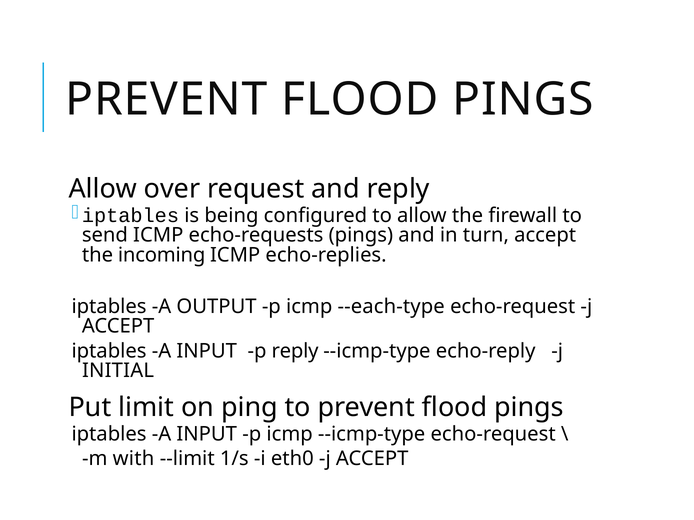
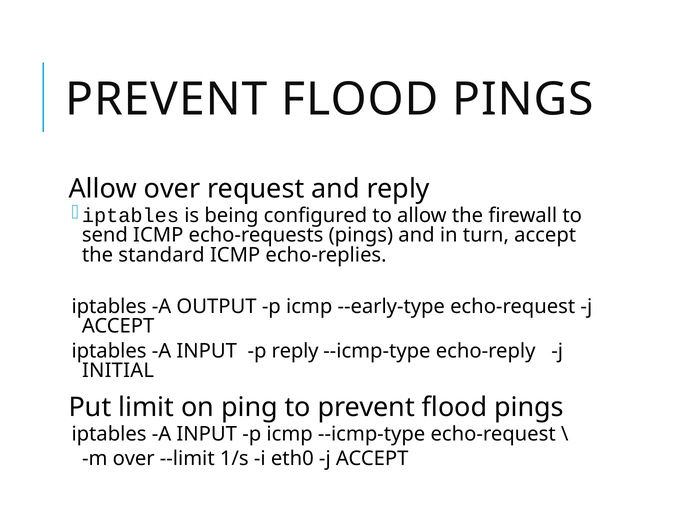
incoming: incoming -> standard (162, 255)
--each-type: --each-type -> --early-type (391, 307)
m with: with -> over (134, 459)
